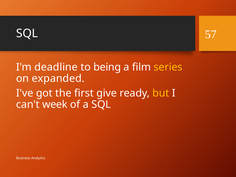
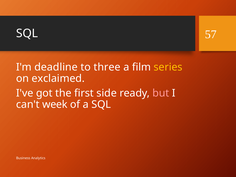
being: being -> three (107, 67)
expanded: expanded -> exclaimed (58, 78)
give: give -> side (107, 93)
but colour: yellow -> pink (161, 93)
